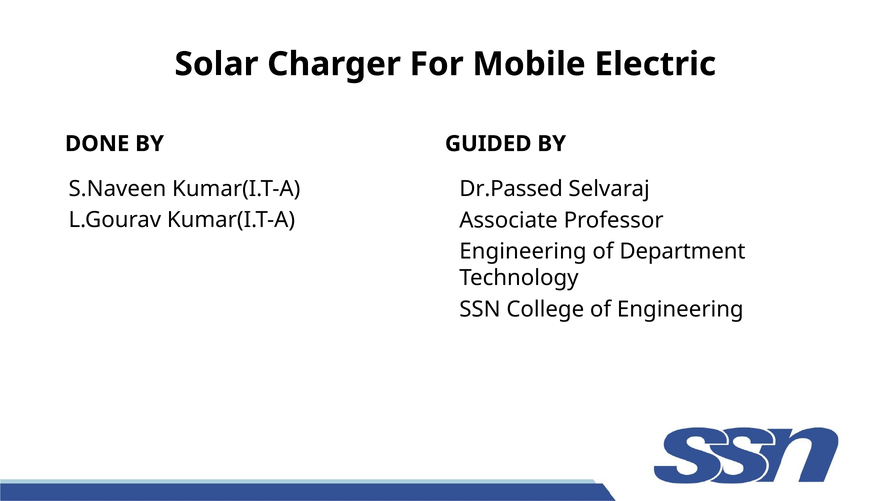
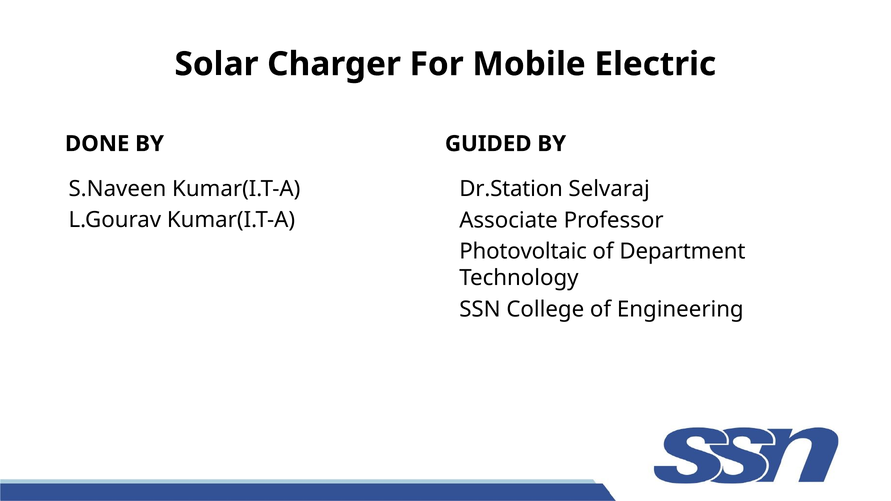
Dr.Passed: Dr.Passed -> Dr.Station (511, 189)
Engineering: Engineering -> Photovoltaic (523, 251)
